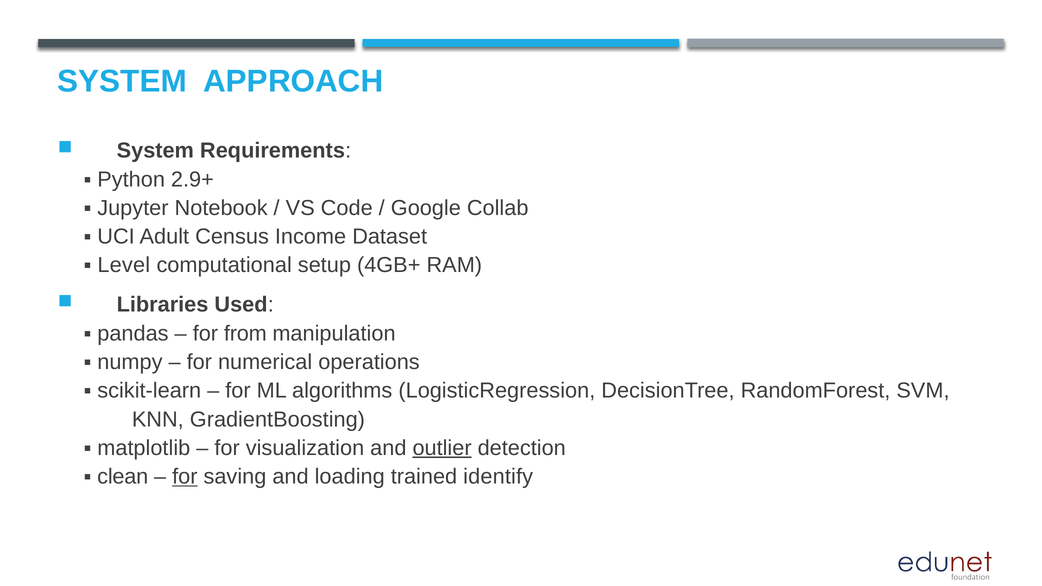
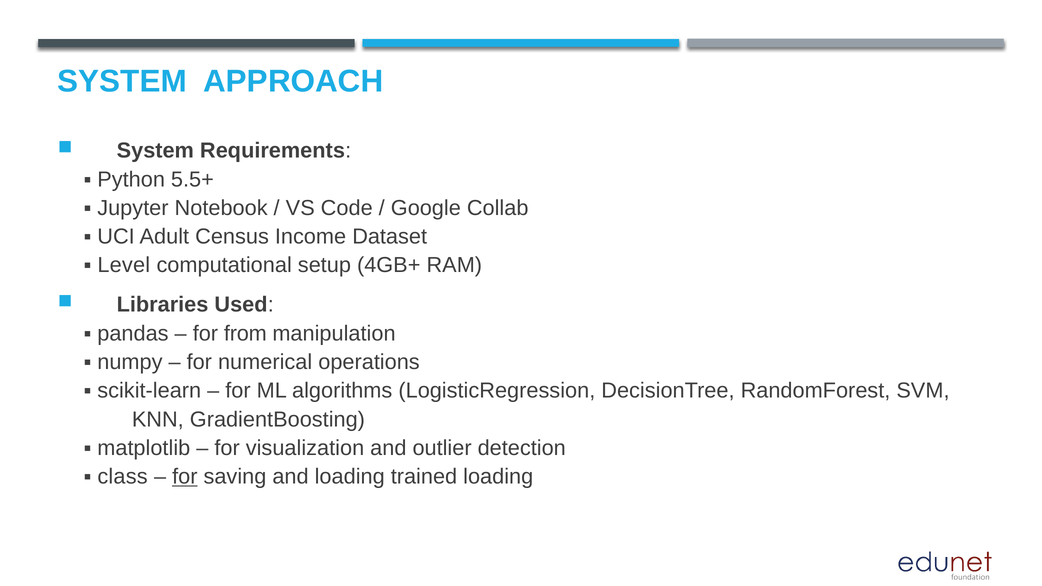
2.9+: 2.9+ -> 5.5+ (192, 179)
outlier underline: present -> none (442, 448)
clean: clean -> class (123, 477)
trained identify: identify -> loading (498, 477)
